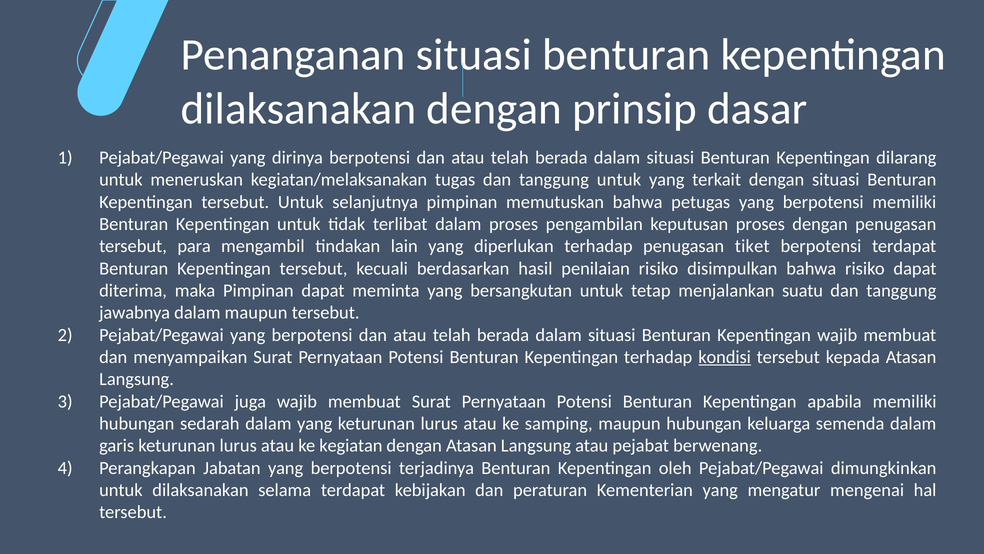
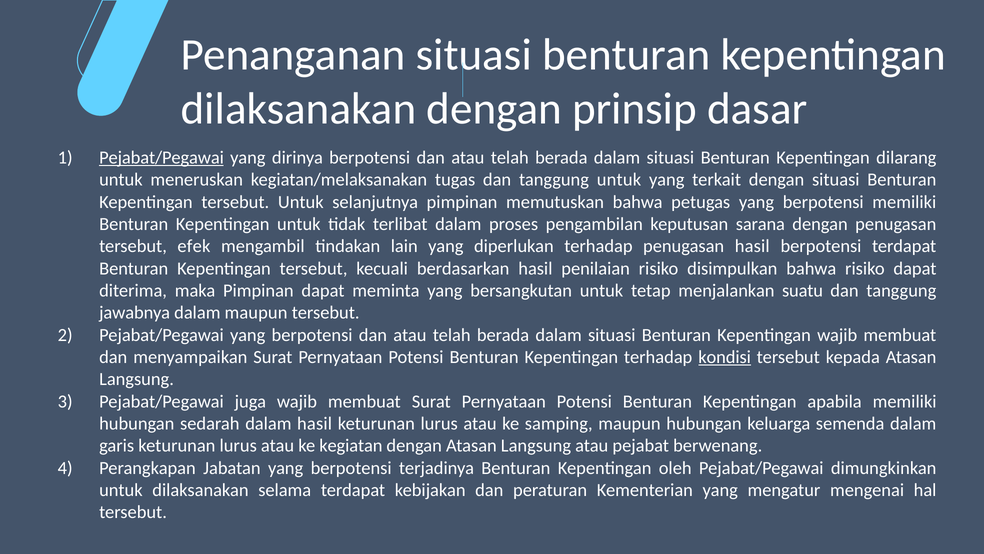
Pejabat/Pegawai underline: none -> present (162, 158)
keputusan proses: proses -> sarana (760, 224)
para: para -> efek (194, 246)
penugasan tiket: tiket -> hasil (752, 246)
dalam yang: yang -> hasil (315, 423)
